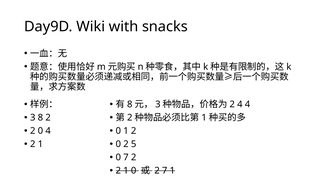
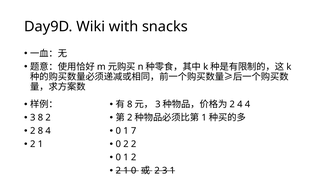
2 0: 0 -> 8 (40, 131)
1 2: 2 -> 7 (134, 131)
2 5: 5 -> 2 (134, 144)
7: 7 -> 1 (126, 158)
2 7: 7 -> 3 (165, 171)
